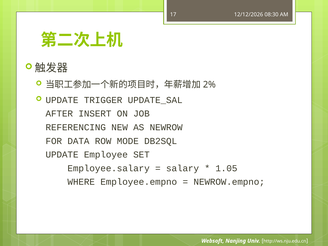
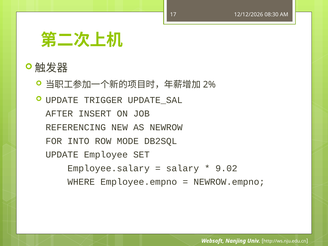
DATA: DATA -> INTO (78, 141)
1.05: 1.05 -> 9.02 (226, 168)
